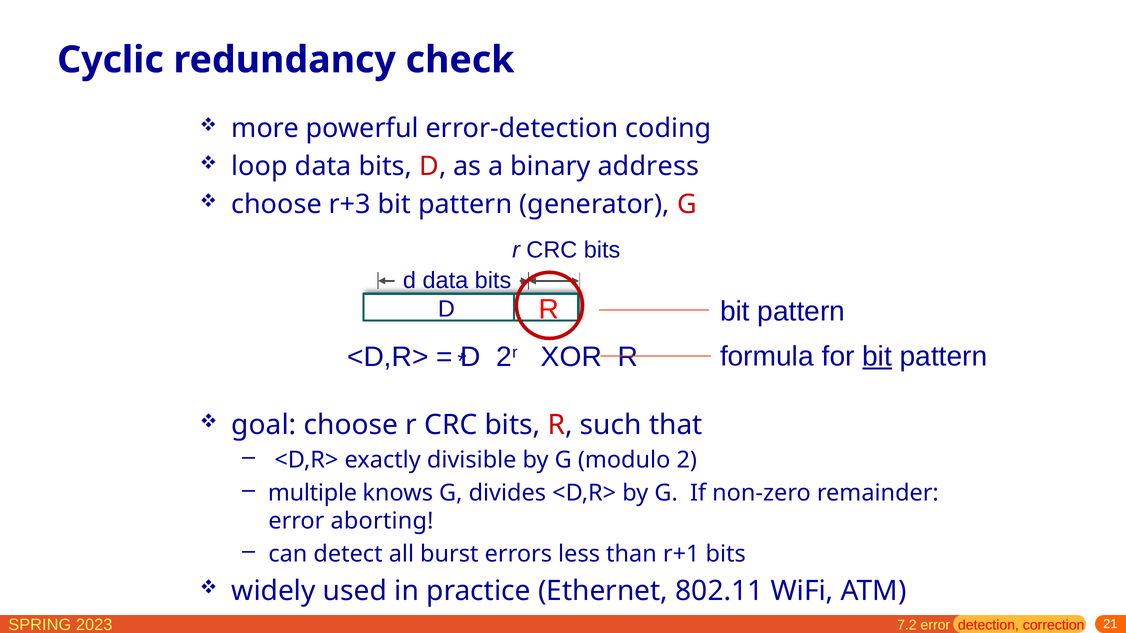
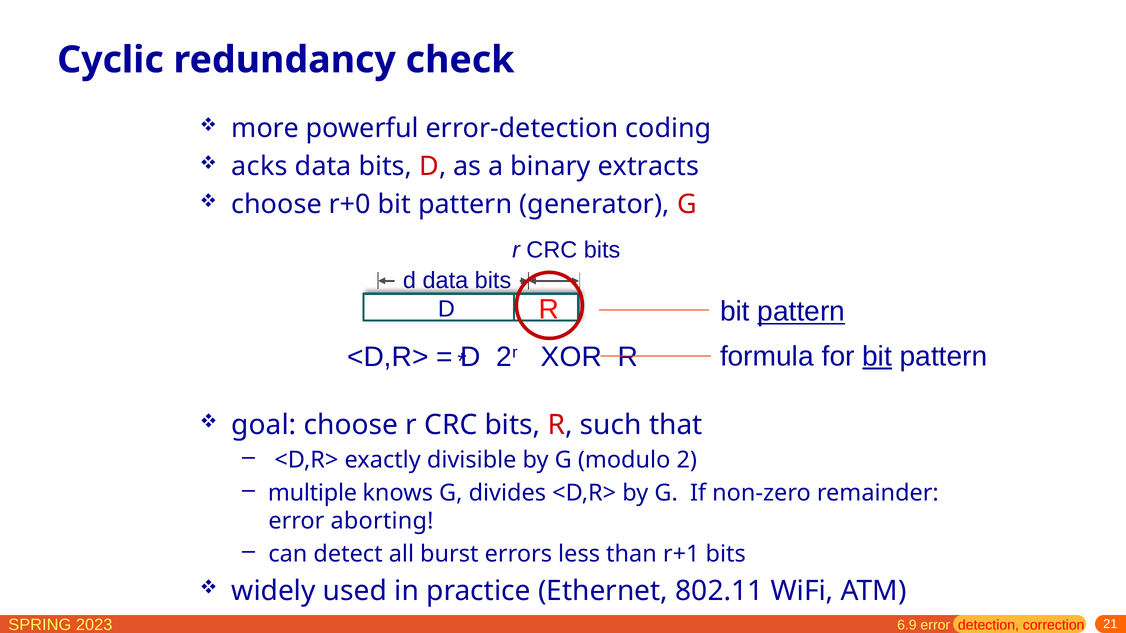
loop: loop -> acks (260, 167)
address: address -> extracts (648, 167)
r+3: r+3 -> r+0 (350, 205)
pattern underline: none -> present (801, 312)
7.2: 7.2 -> 6.9 (907, 625)
